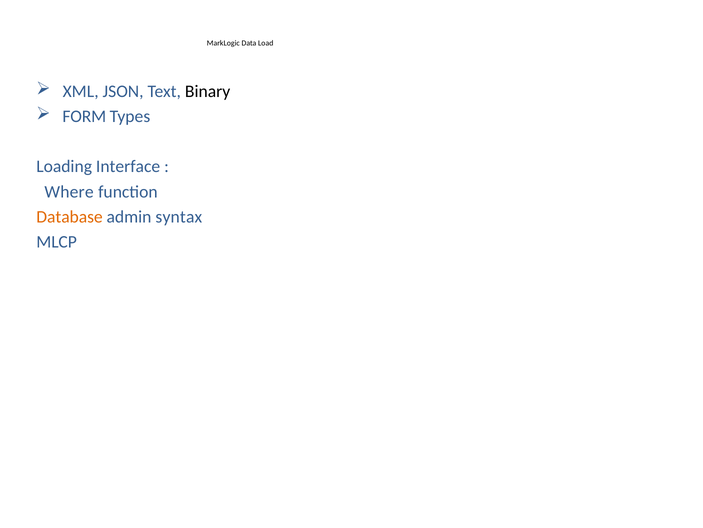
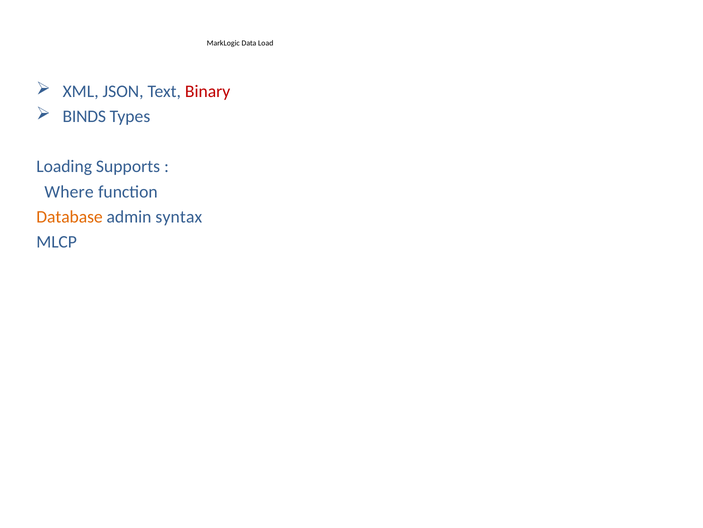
Binary colour: black -> red (208, 91)
FORM: FORM -> BINDS (84, 116)
Interface: Interface -> Supports (128, 166)
